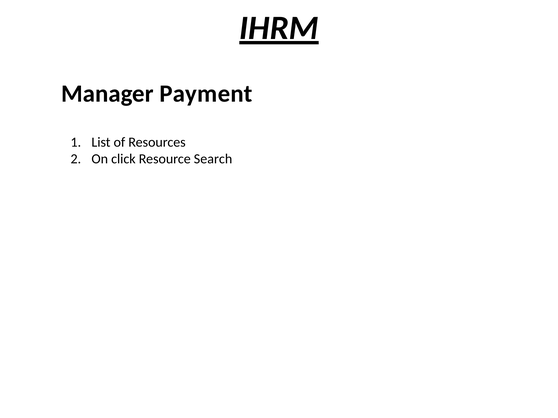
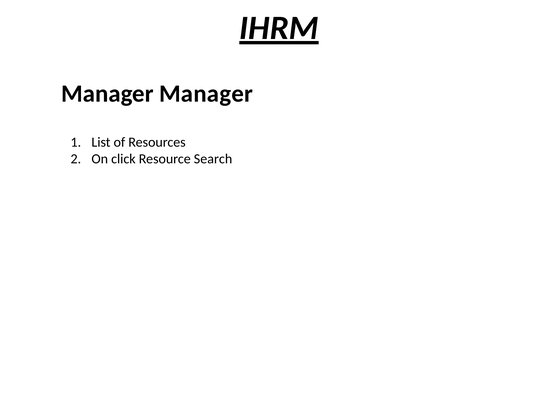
Manager Payment: Payment -> Manager (206, 94)
